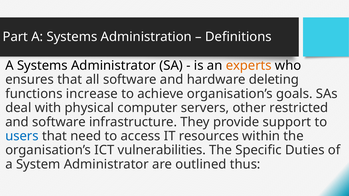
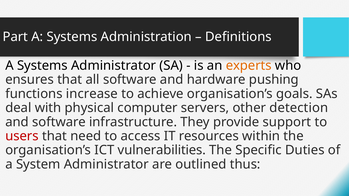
deleting: deleting -> pushing (274, 80)
restricted: restricted -> detection (299, 108)
users colour: blue -> red (22, 136)
